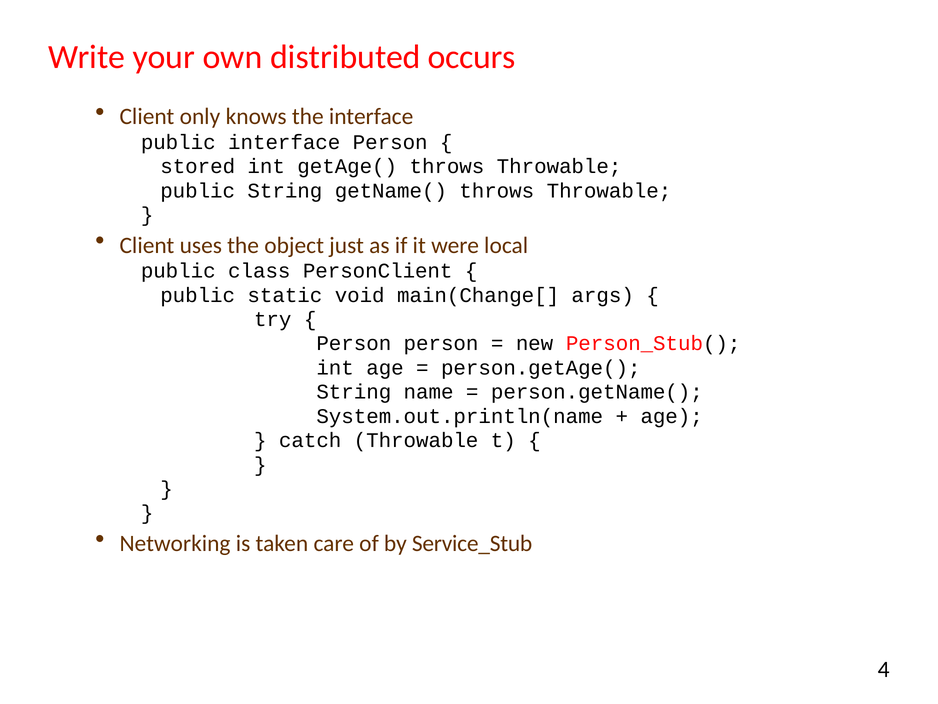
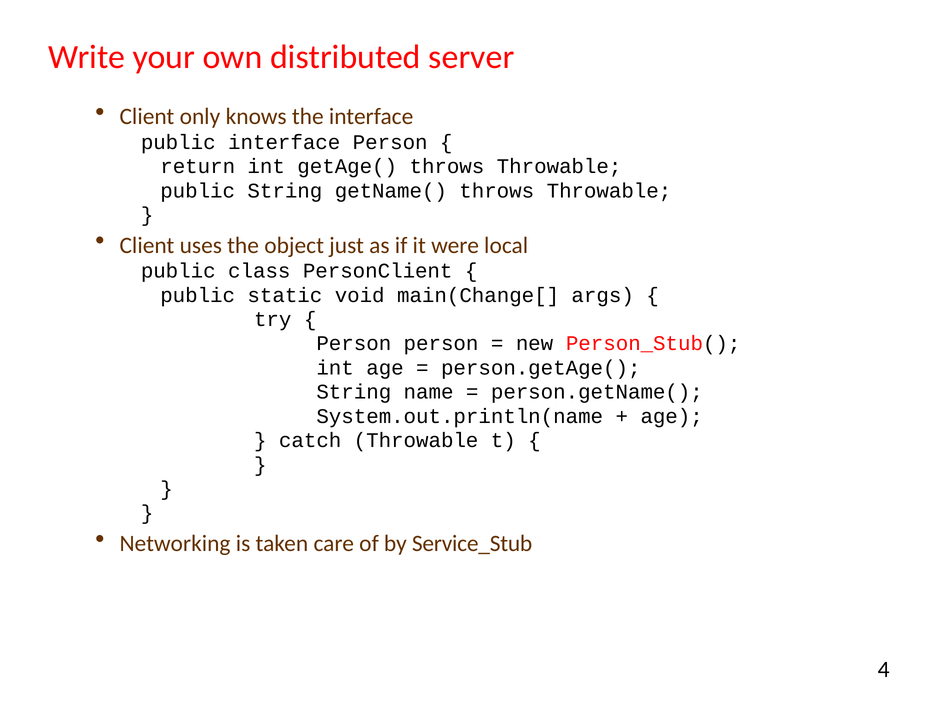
occurs: occurs -> server (471, 57)
stored: stored -> return (198, 166)
